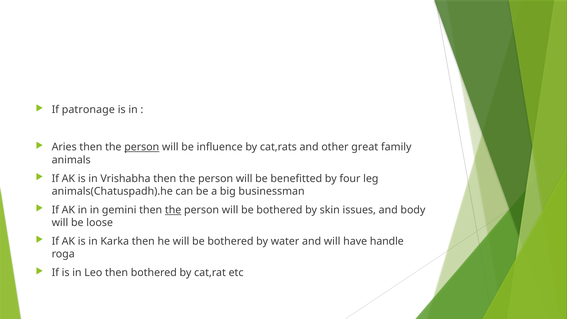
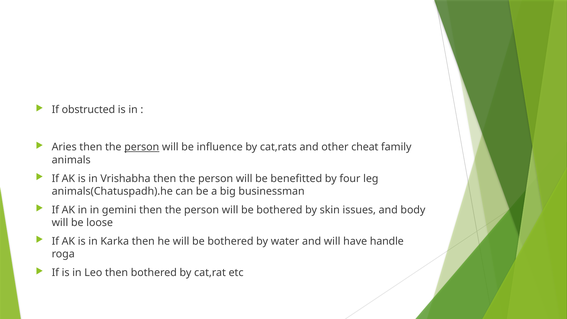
patronage: patronage -> obstructed (88, 110)
great: great -> cheat (365, 147)
the underline: present -> none (173, 210)
